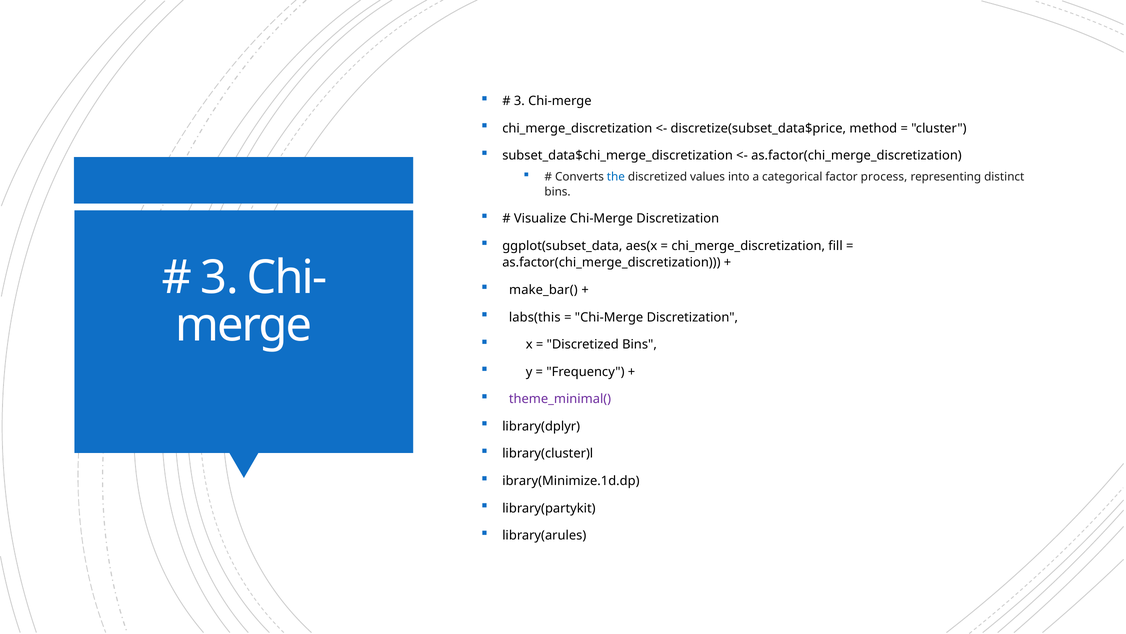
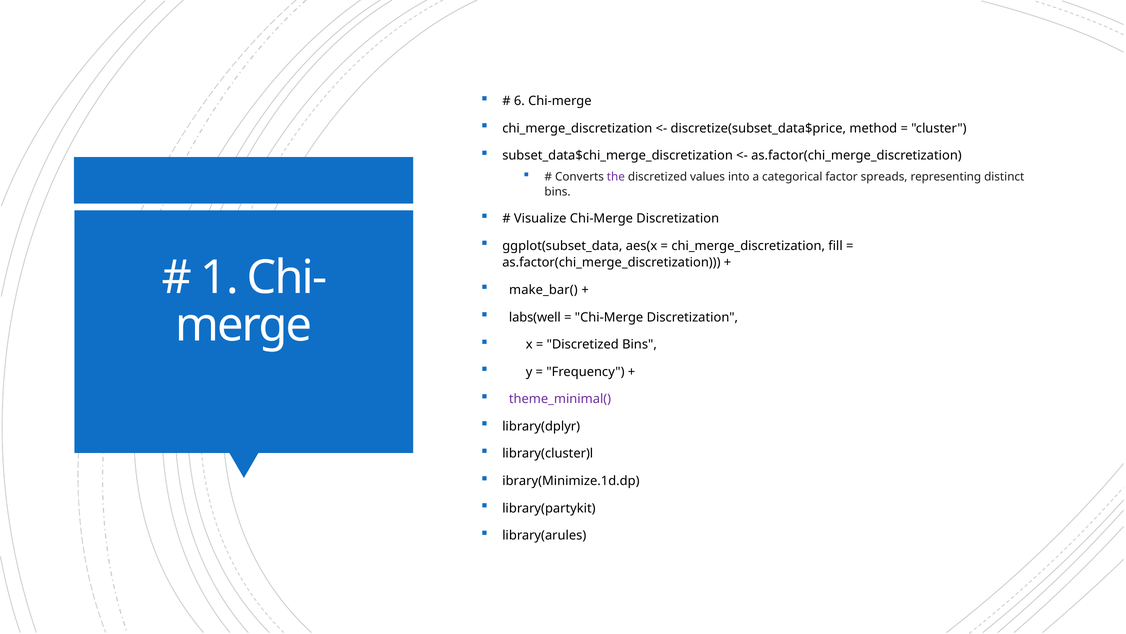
3: 3 -> 6 (519, 101)
the colour: blue -> purple (616, 177)
process: process -> spreads (884, 177)
3: 3 -> 1 (220, 277)
labs(this: labs(this -> labs(well (535, 317)
